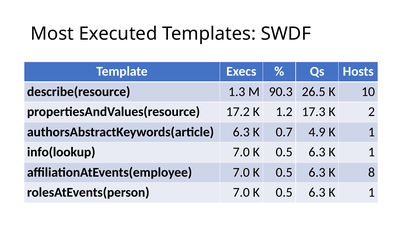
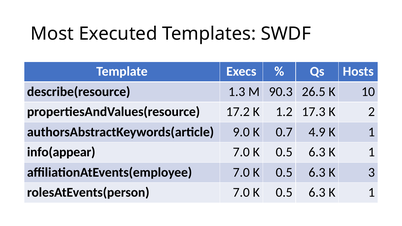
authorsAbstractKeywords(article 6.3: 6.3 -> 9.0 (241, 132)
info(lookup: info(lookup -> info(appear (61, 152)
8: 8 -> 3 (372, 172)
